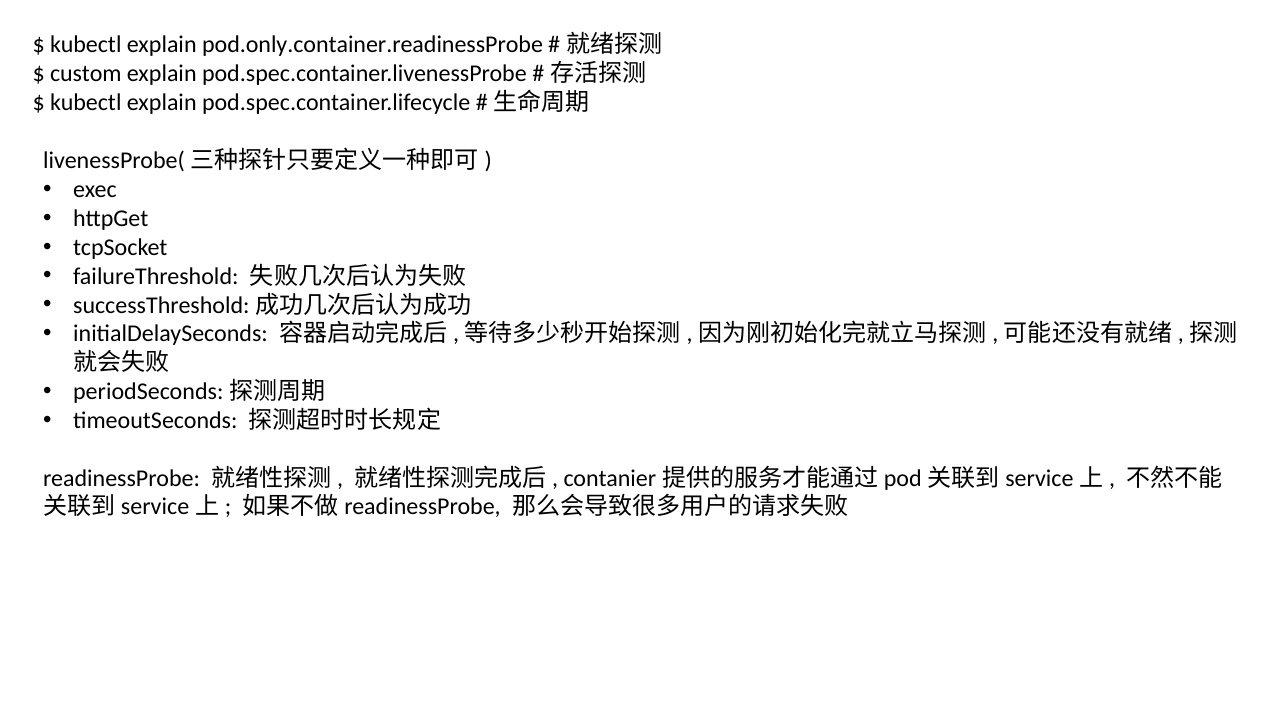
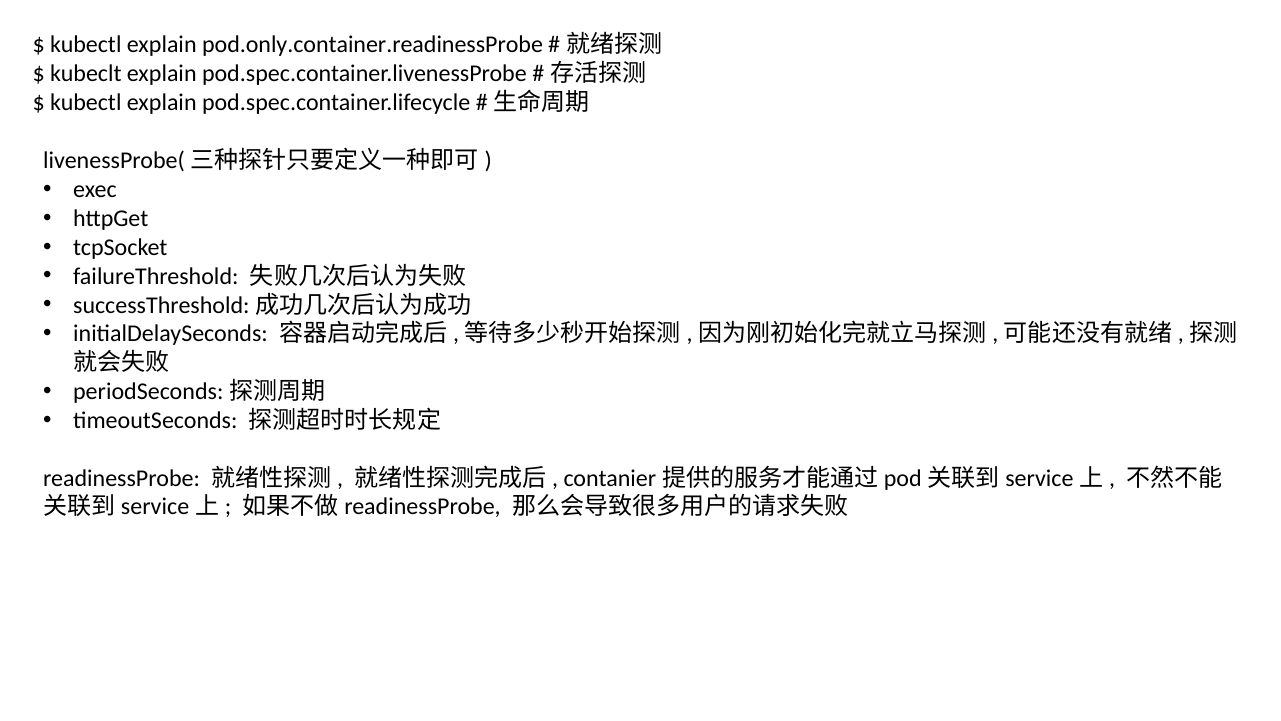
custom: custom -> kubeclt (86, 73)
